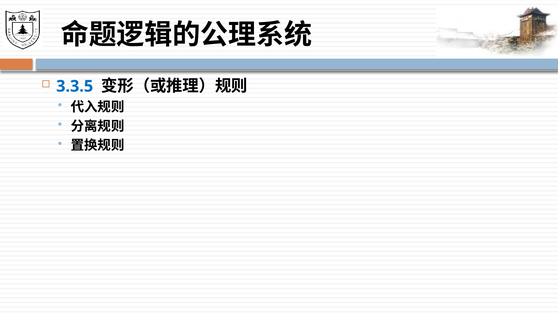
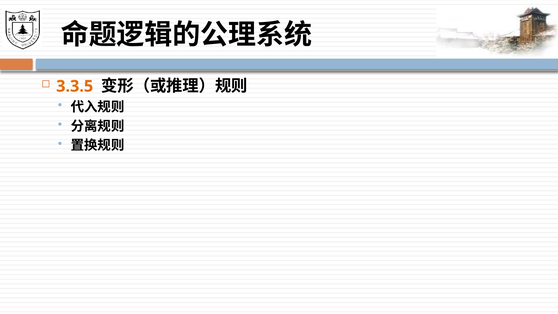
3.3.5 colour: blue -> orange (75, 86)
